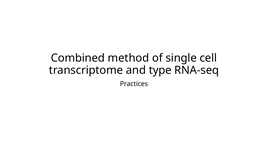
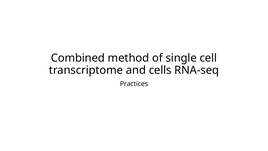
type: type -> cells (160, 70)
